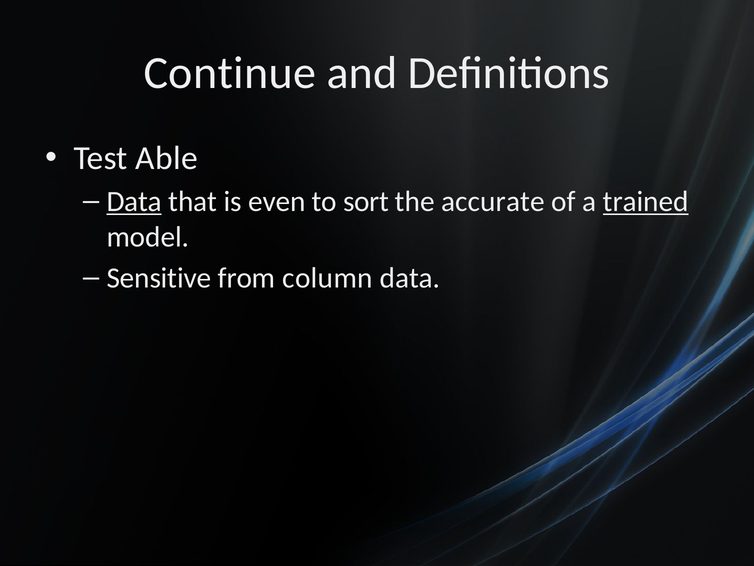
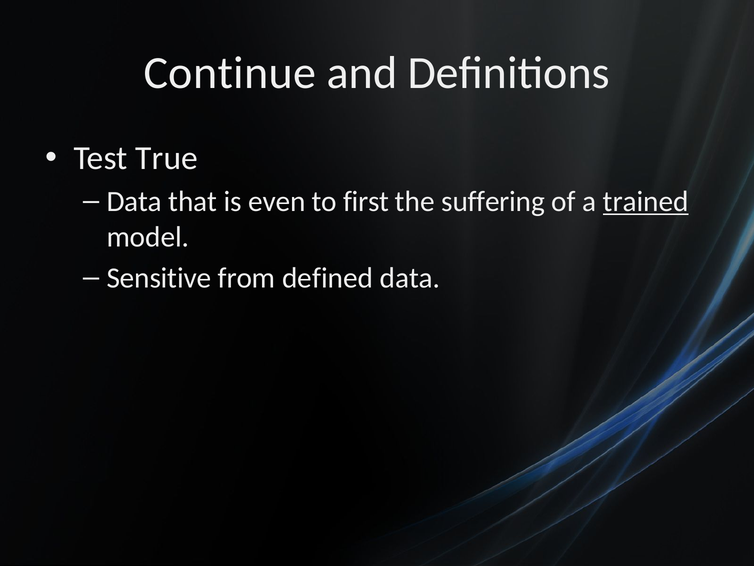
Able: Able -> True (167, 158)
Data underline: present -> none (134, 201)
sort: sort -> first (366, 201)
accurate: accurate -> suffering (493, 201)
column: column -> defined (328, 278)
